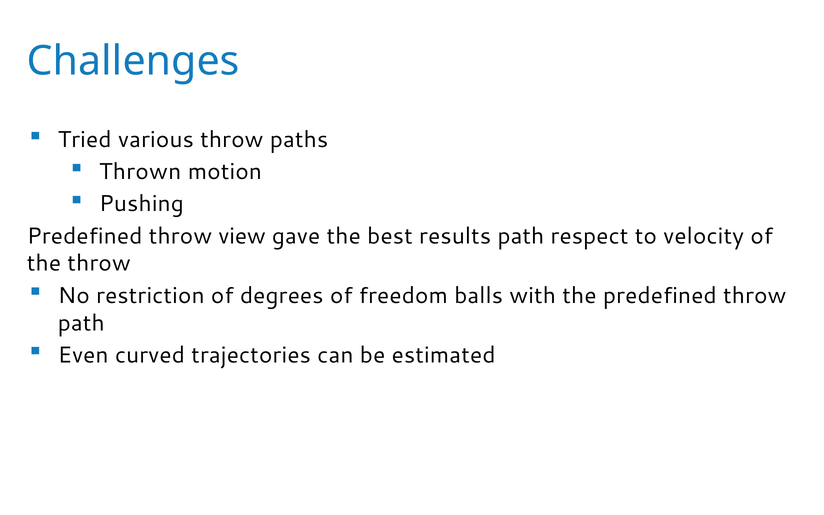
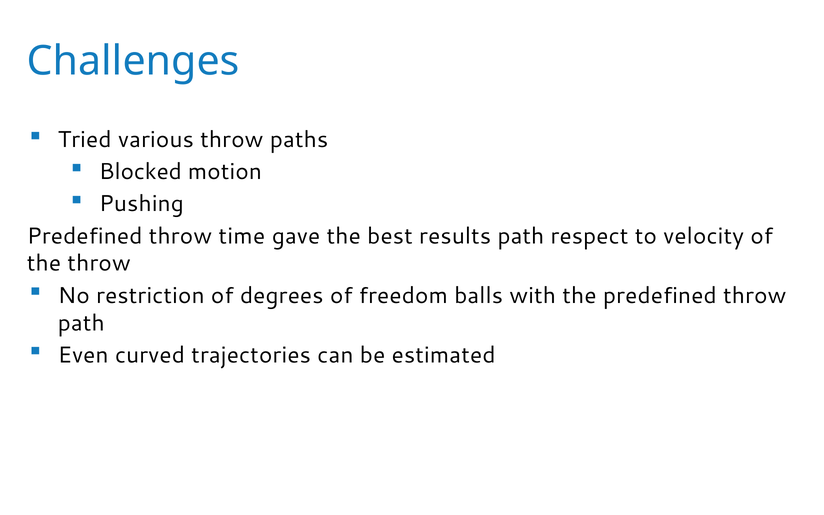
Thrown: Thrown -> Blocked (140, 172)
view: view -> time (242, 236)
